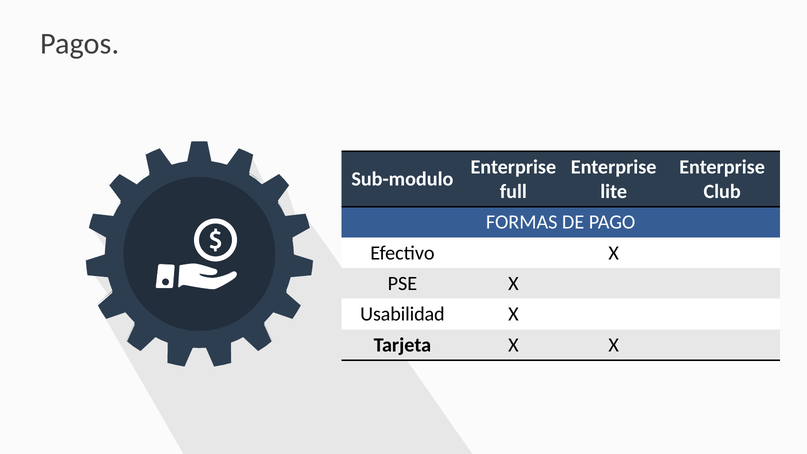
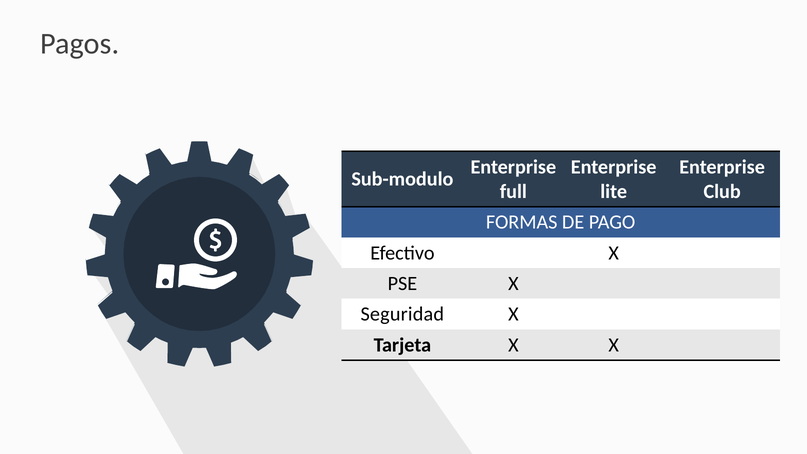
Usabilidad: Usabilidad -> Seguridad (402, 314)
